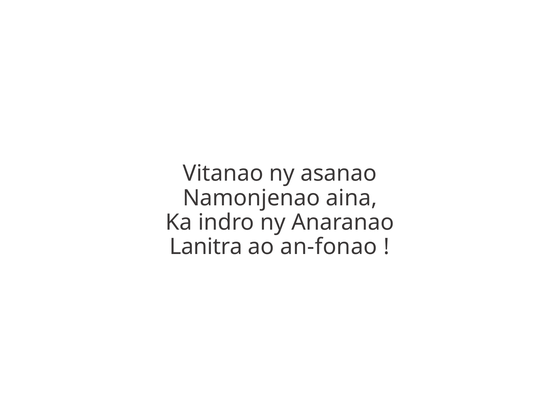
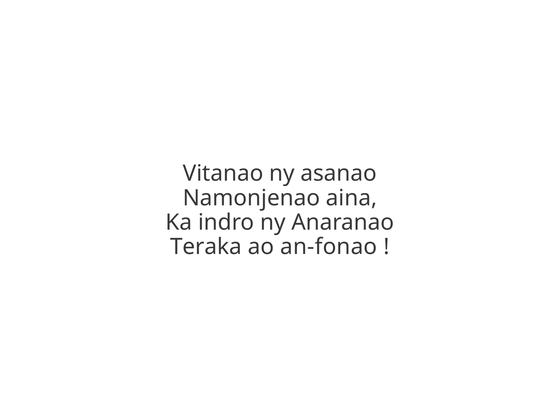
Lanitra: Lanitra -> Teraka (206, 247)
